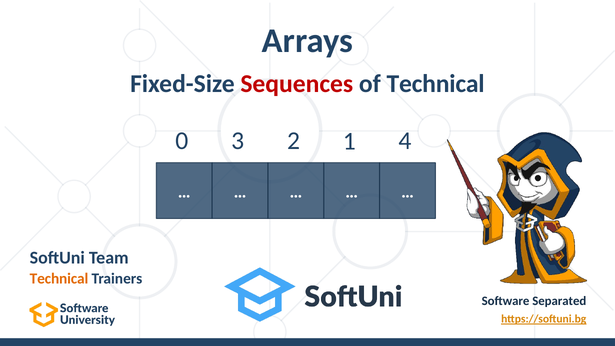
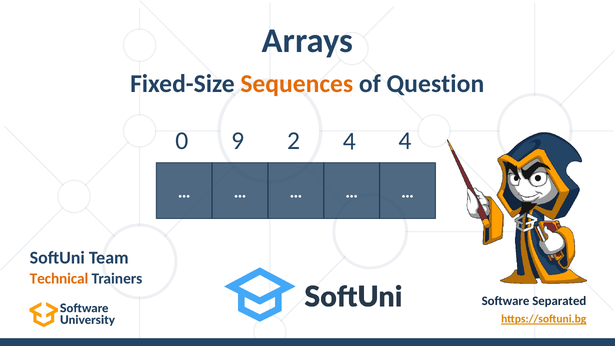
Sequences colour: red -> orange (297, 84)
of Technical: Technical -> Question (435, 84)
3: 3 -> 9 (238, 141)
2 1: 1 -> 4 (349, 141)
